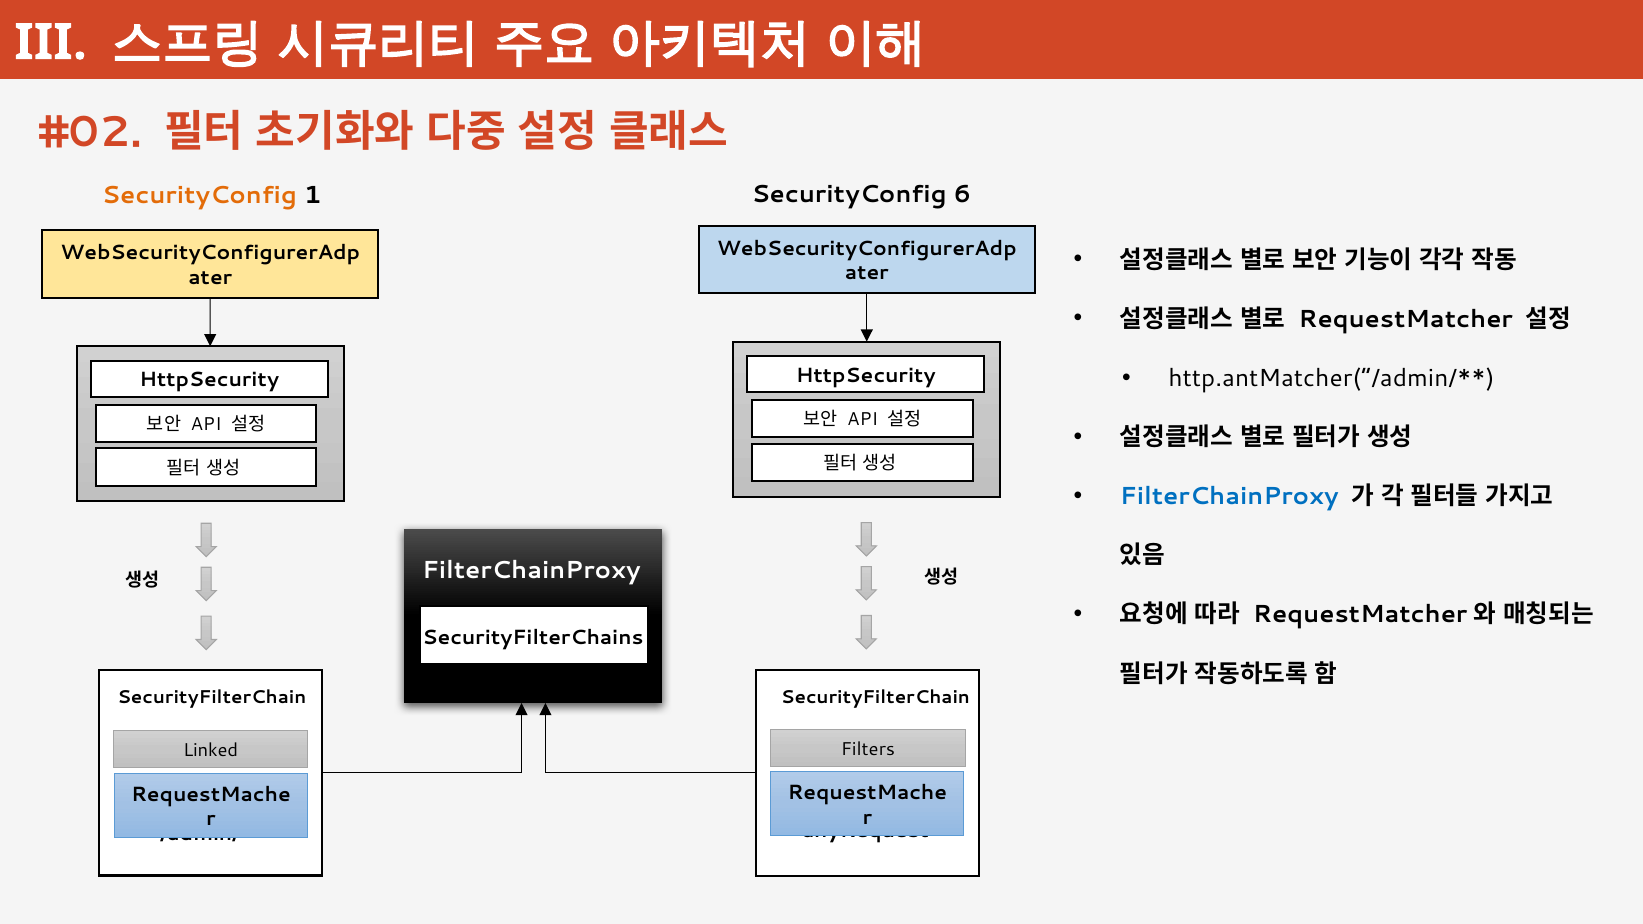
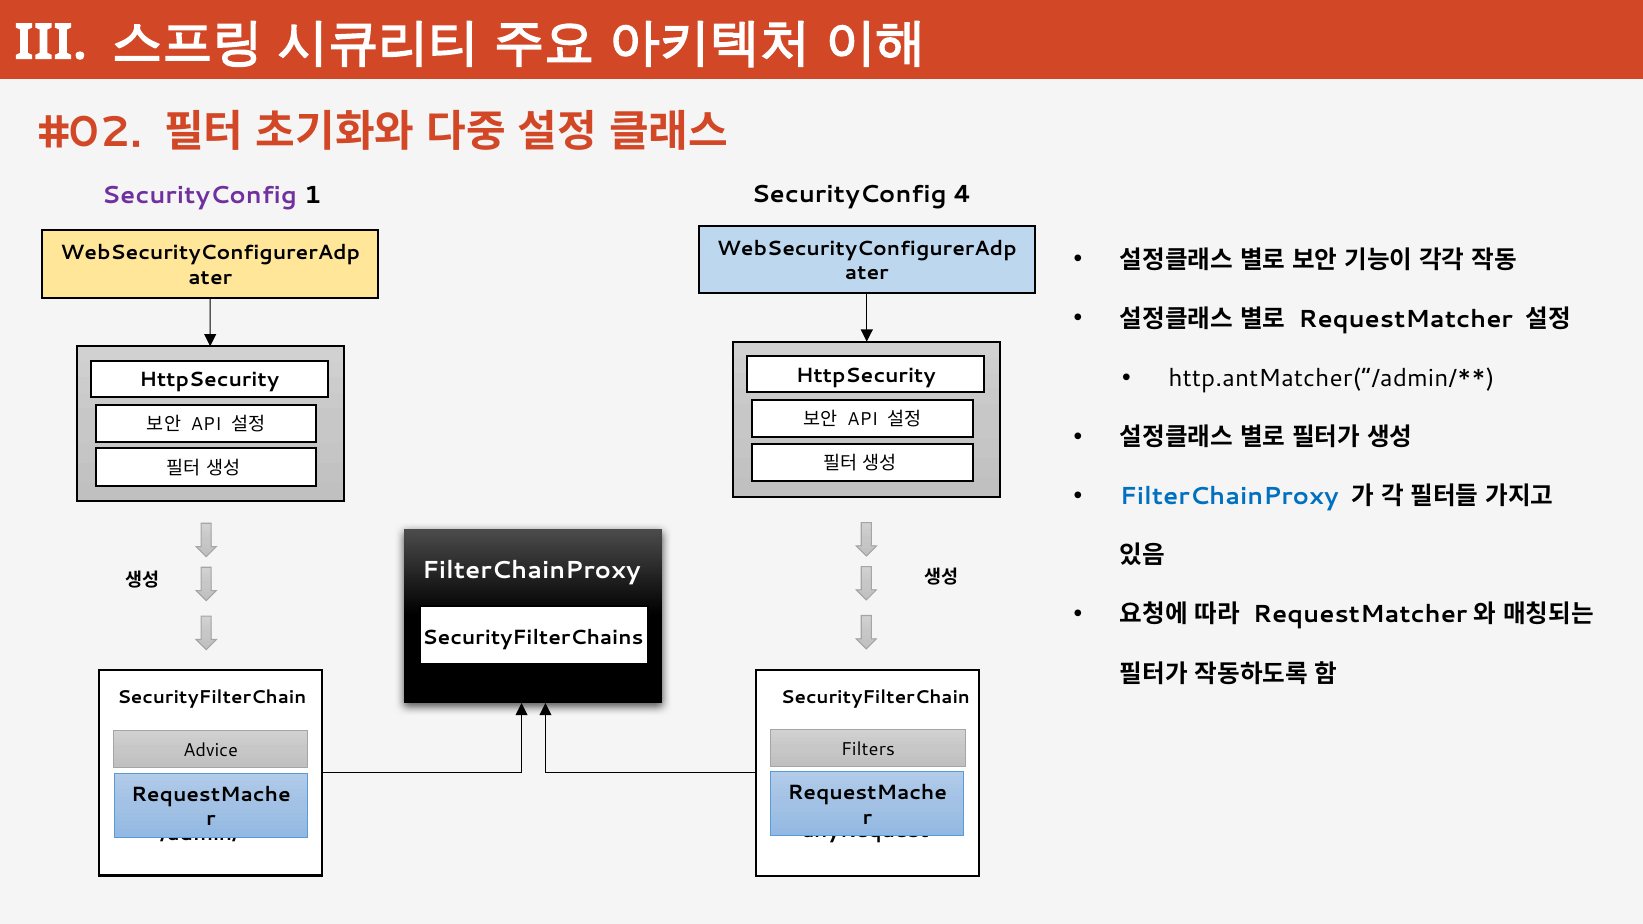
SecurityConfig colour: orange -> purple (199, 195)
6: 6 -> 4 (962, 194)
Linked: Linked -> Advice (211, 751)
